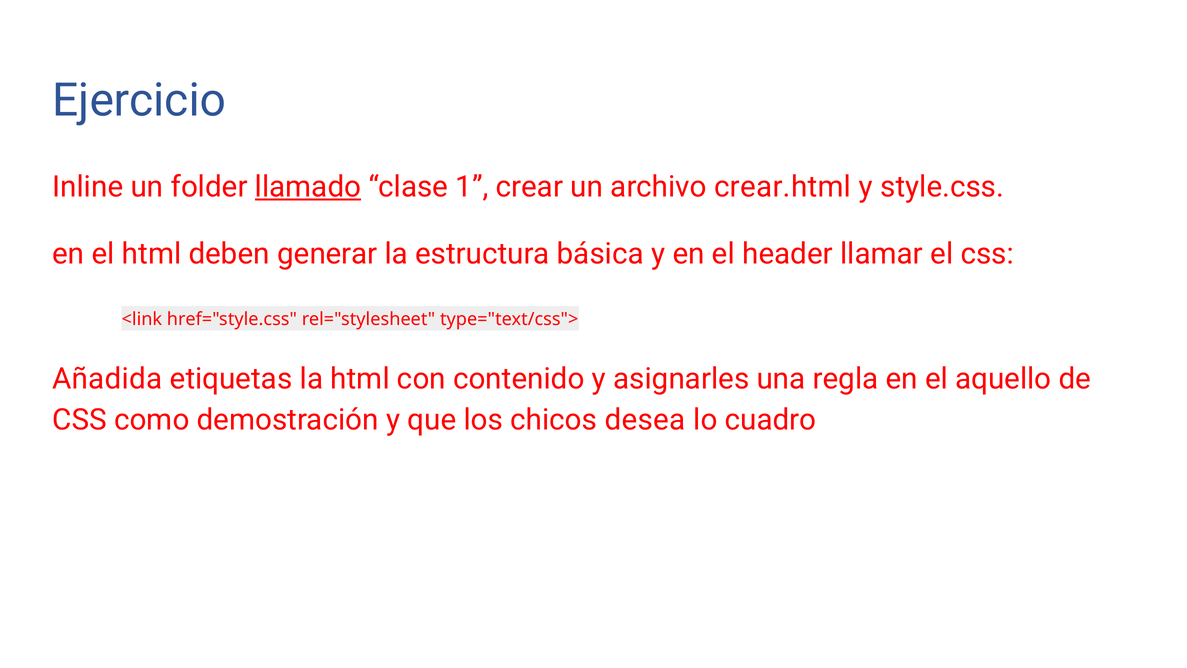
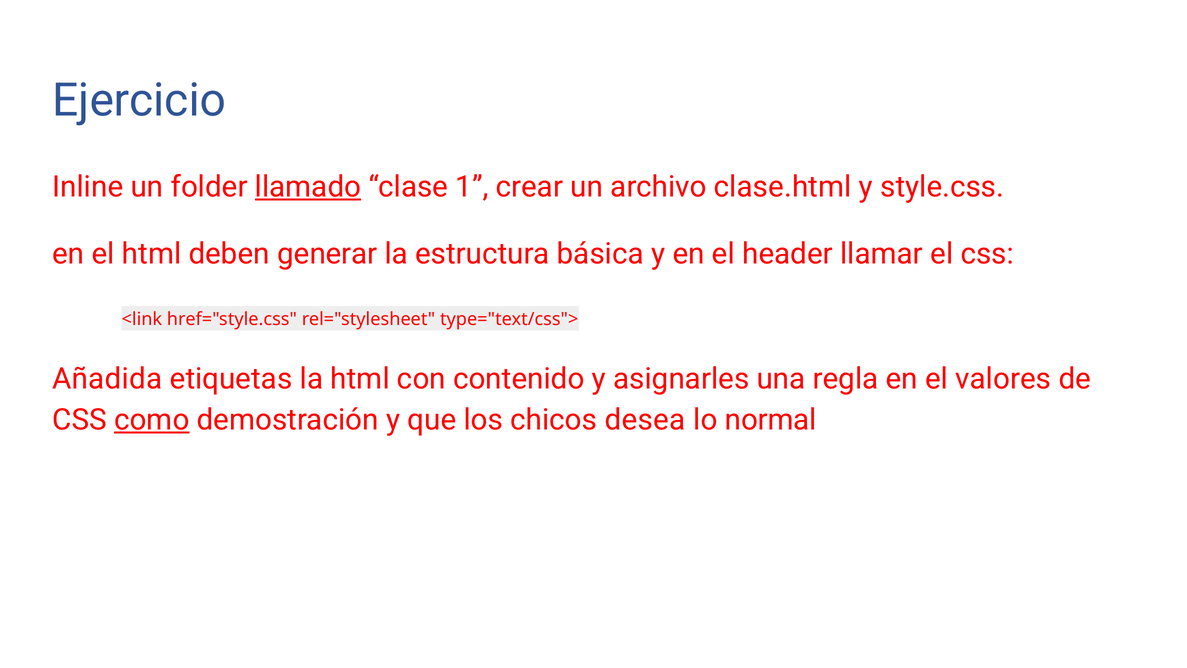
crear.html: crear.html -> clase.html (783, 187)
aquello: aquello -> valores (1003, 379)
como underline: none -> present (152, 420)
cuadro: cuadro -> normal (771, 420)
